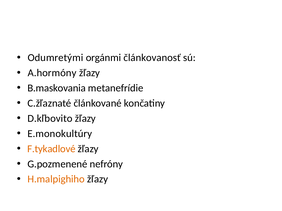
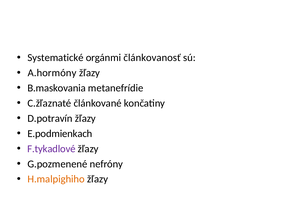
Odumretými: Odumretými -> Systematické (55, 58)
D.kľbovito: D.kľbovito -> D.potravín (50, 119)
E.monokultúry: E.monokultúry -> E.podmienkach (60, 134)
F.tykadlové colour: orange -> purple (51, 149)
